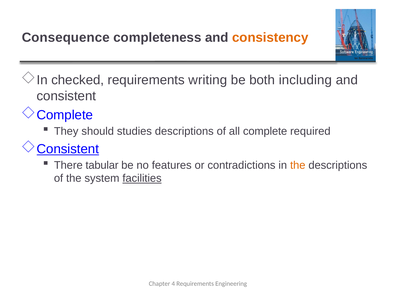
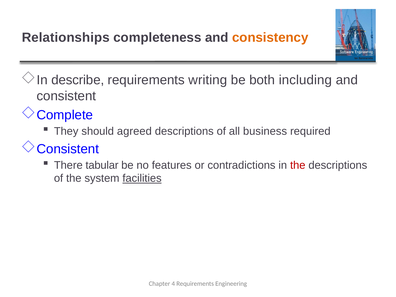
Consequence: Consequence -> Relationships (66, 38)
checked: checked -> describe (78, 80)
studies: studies -> agreed (134, 131)
all complete: complete -> business (265, 131)
Consistent underline: present -> none (68, 149)
the colour: orange -> red (298, 165)
